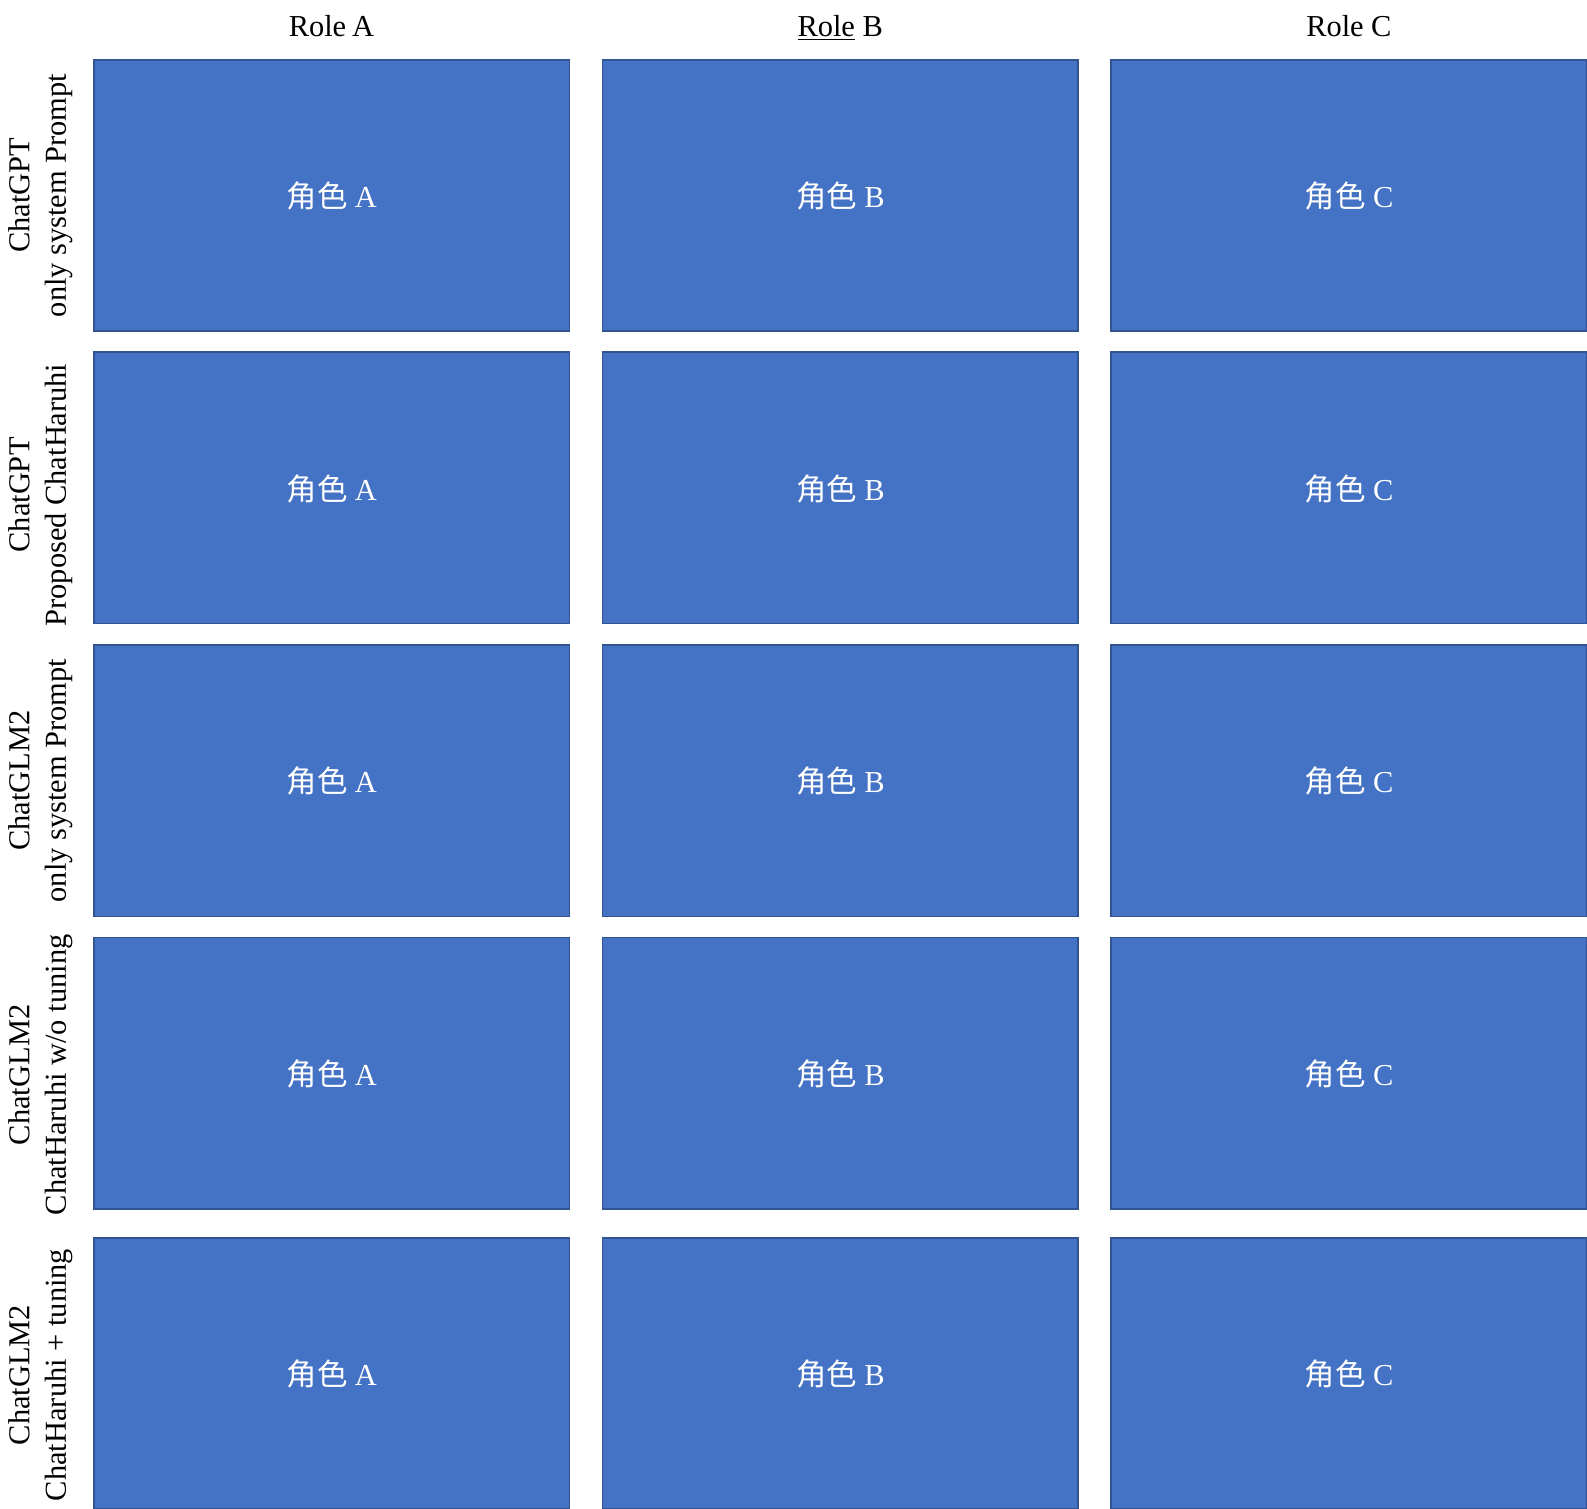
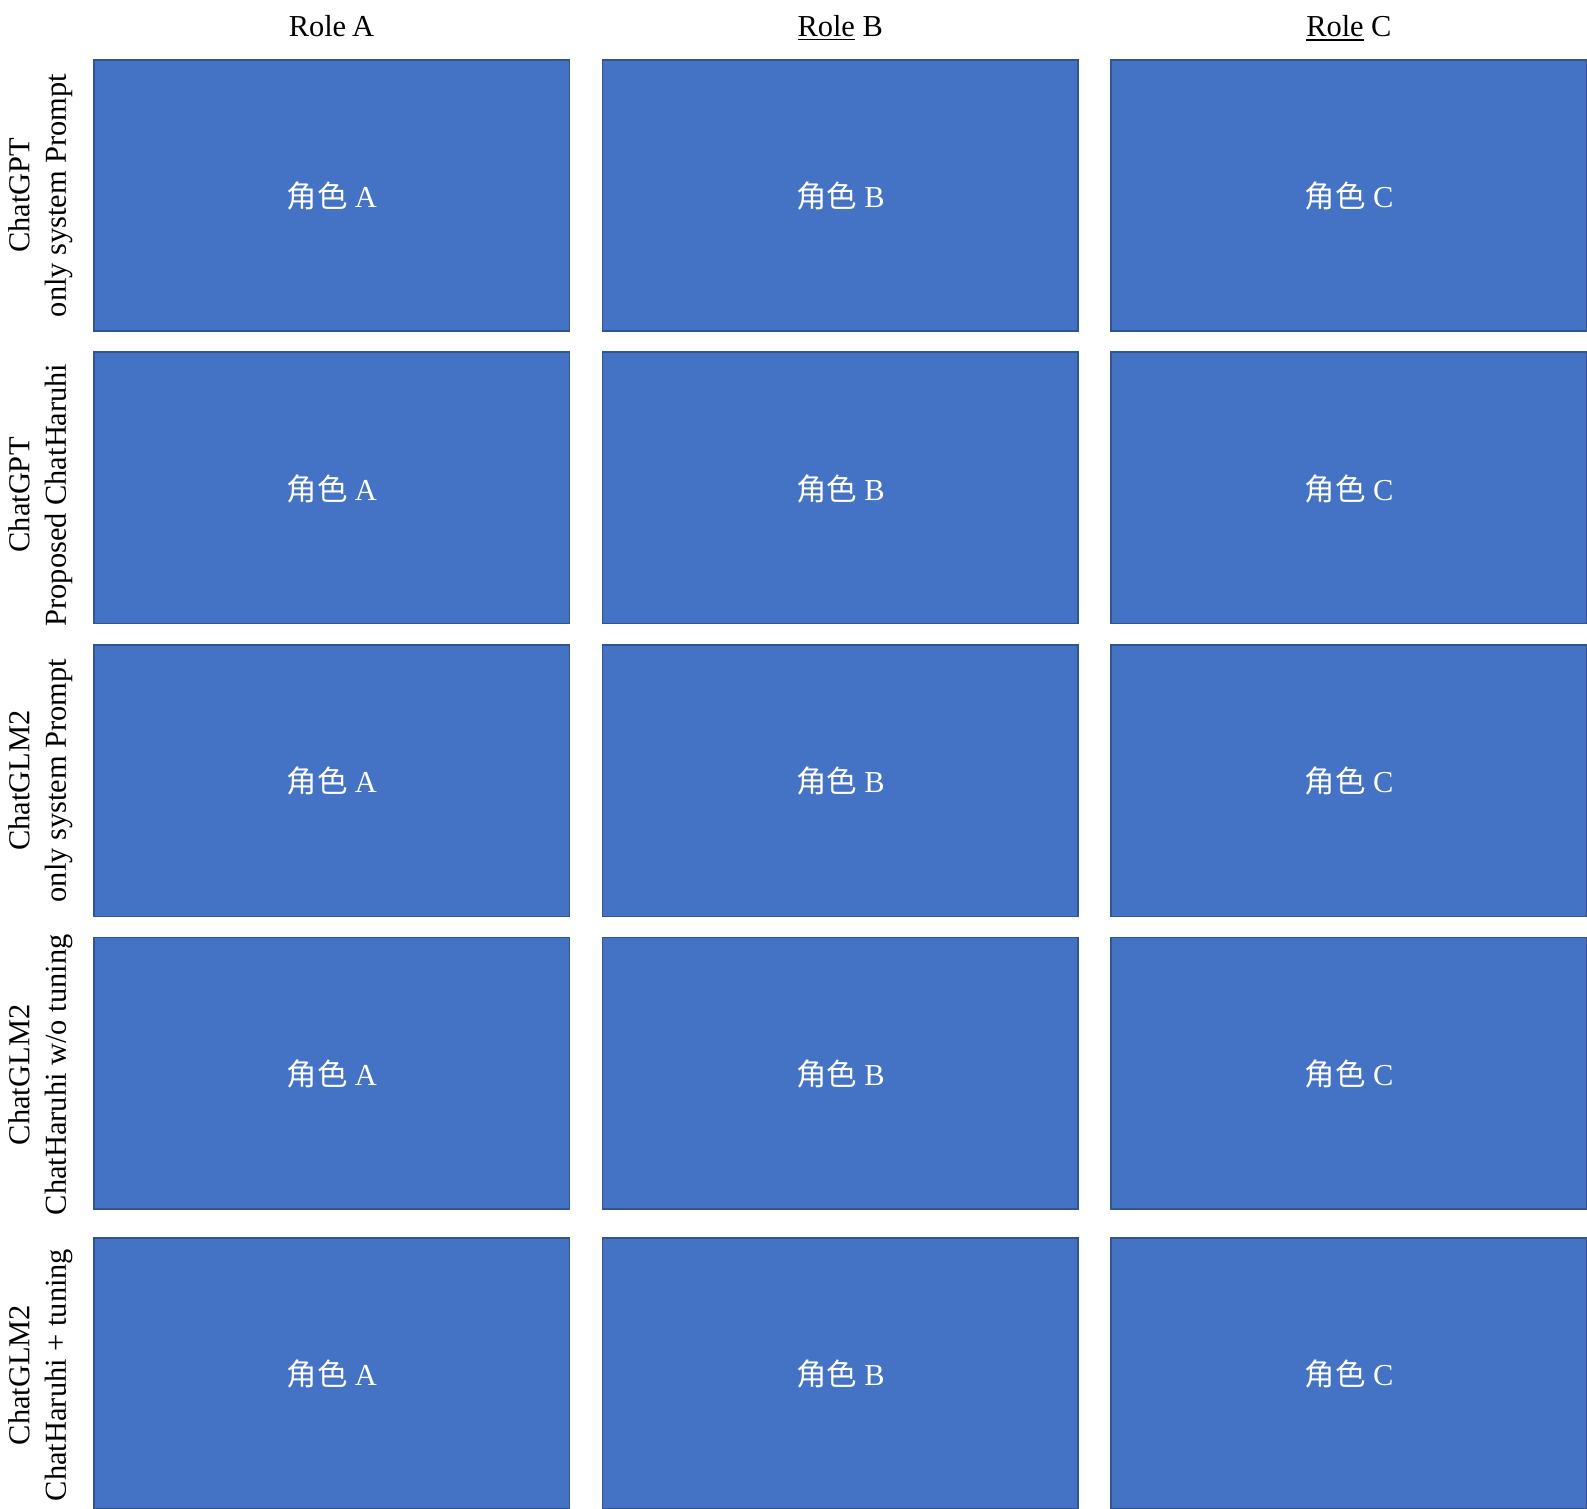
Role underline: none -> present (1335, 27)
